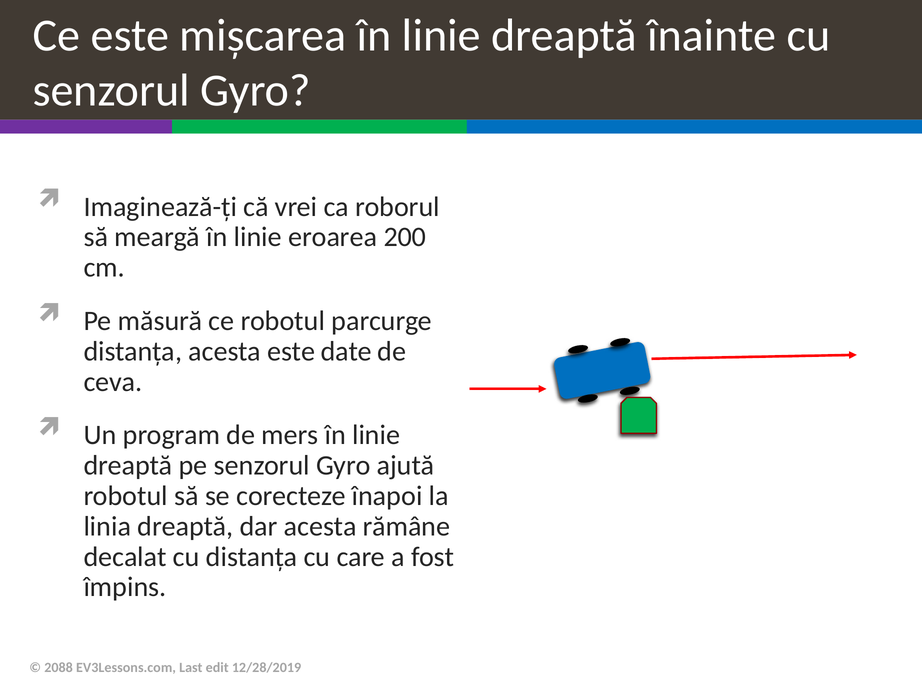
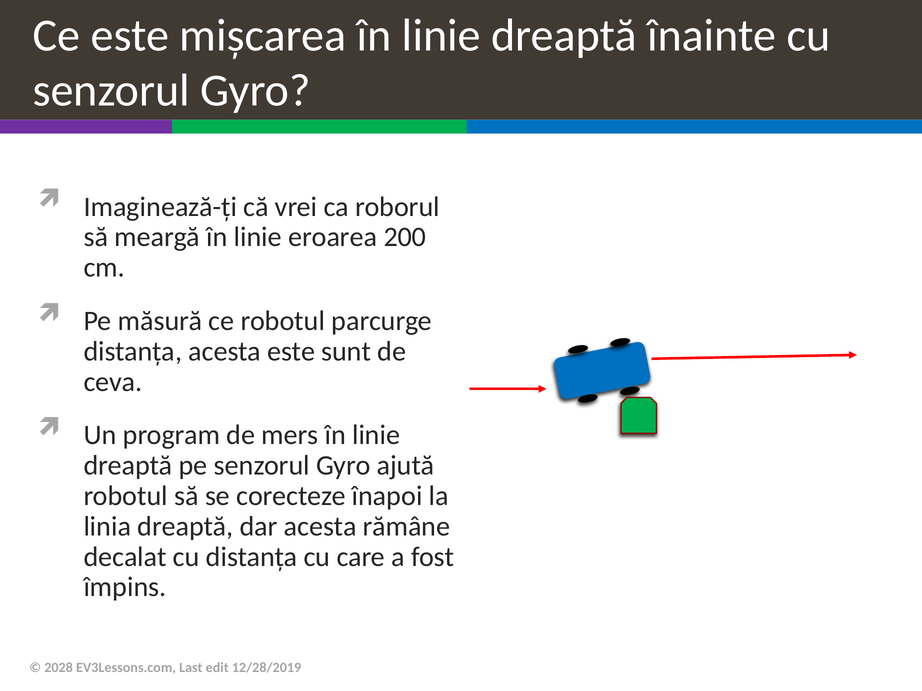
date: date -> sunt (346, 352)
2088: 2088 -> 2028 (59, 668)
